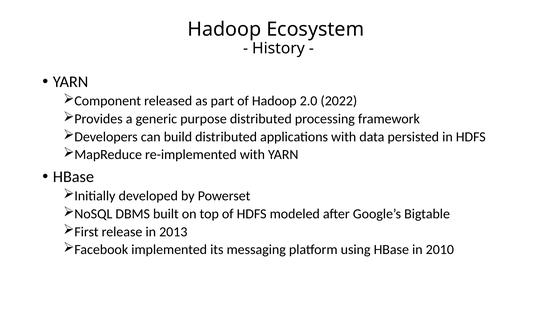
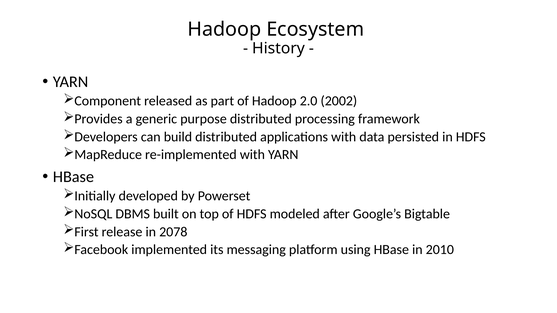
2022: 2022 -> 2002 (339, 101)
2013: 2013 -> 2078 (173, 232)
